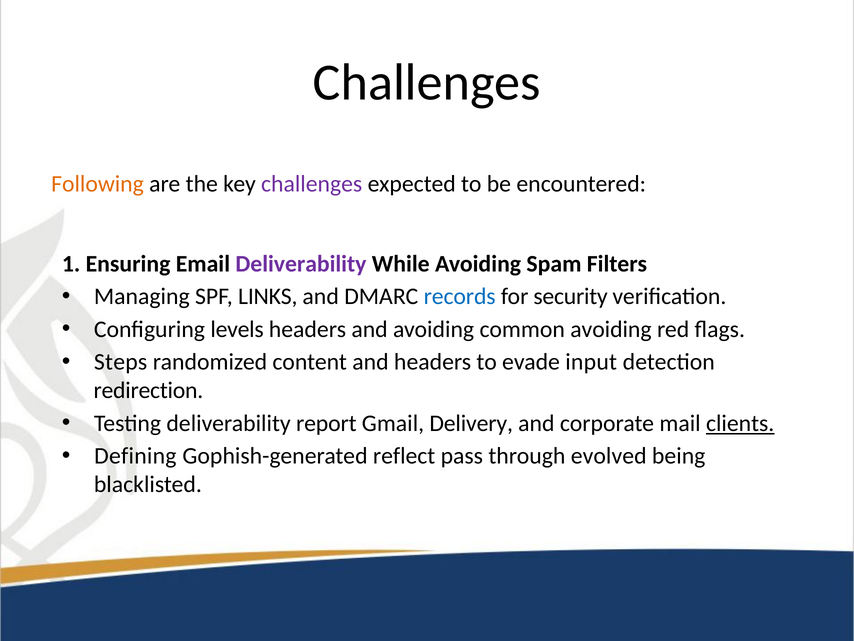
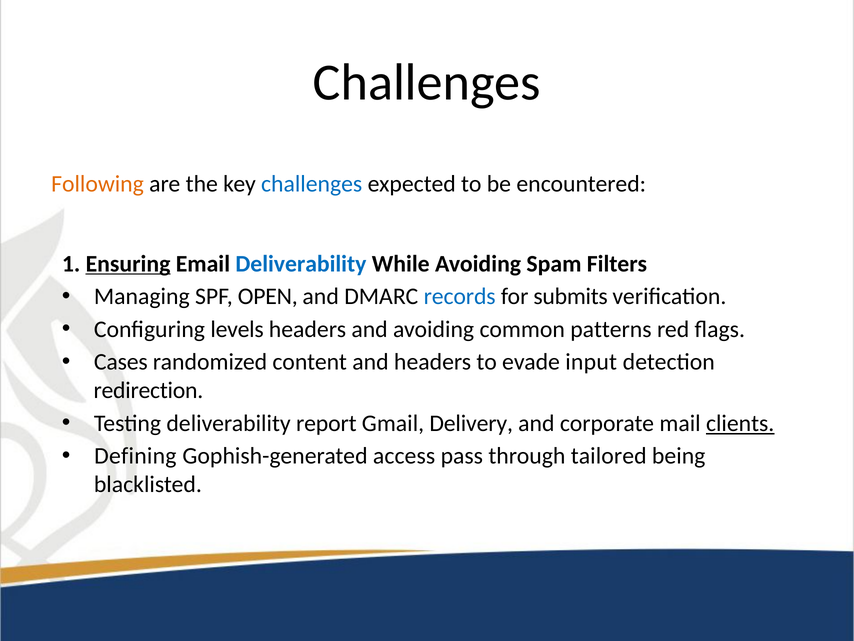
challenges colour: purple -> blue (312, 184)
Ensuring underline: none -> present (128, 264)
Deliverability colour: purple -> blue (301, 264)
LINKS: LINKS -> OPEN (268, 296)
security: security -> submits (571, 296)
common avoiding: avoiding -> patterns (611, 329)
Steps: Steps -> Cases (121, 362)
reflect: reflect -> access (404, 456)
evolved: evolved -> tailored (609, 456)
